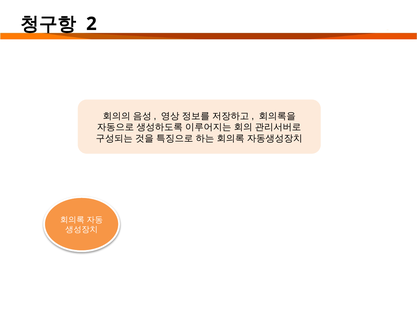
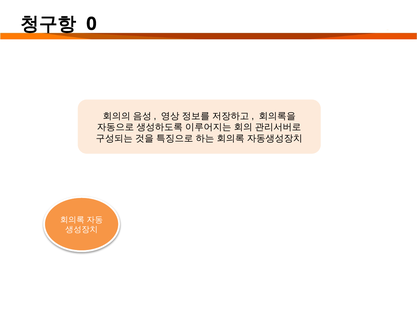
2: 2 -> 0 (91, 24)
